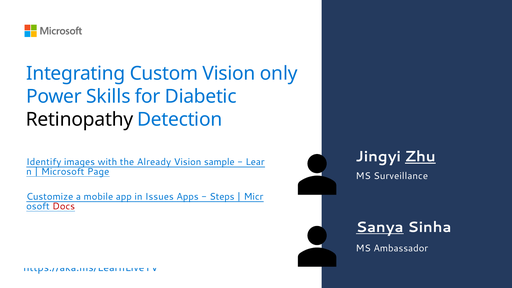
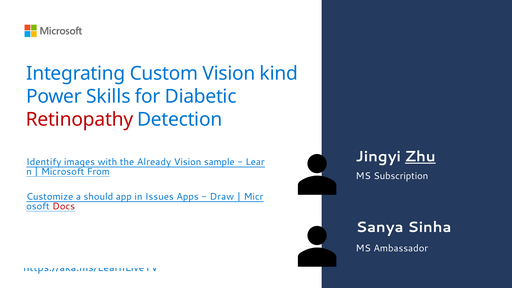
only: only -> kind (279, 73)
Retinopathy colour: black -> red (80, 119)
Page: Page -> From (98, 172)
Surveillance: Surveillance -> Subscription (401, 176)
mobile: mobile -> should (98, 197)
Steps: Steps -> Draw (222, 197)
Sanya underline: present -> none (380, 227)
